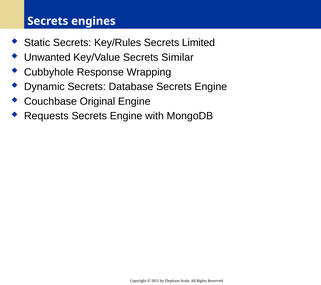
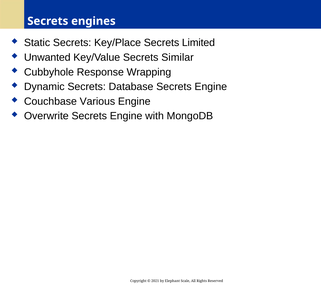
Key/Rules: Key/Rules -> Key/Place (118, 43)
Original: Original -> Various (97, 101)
Requests: Requests -> Overwrite (46, 116)
